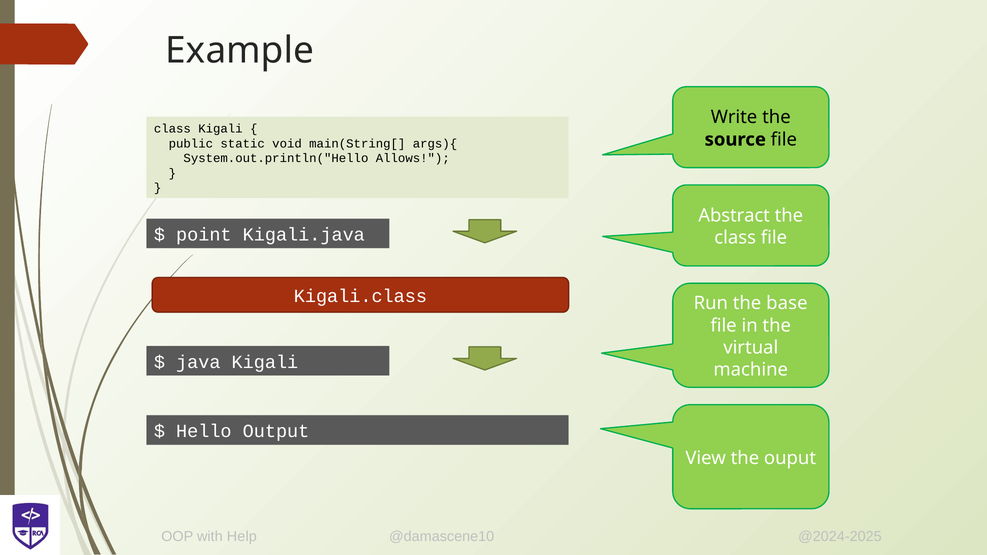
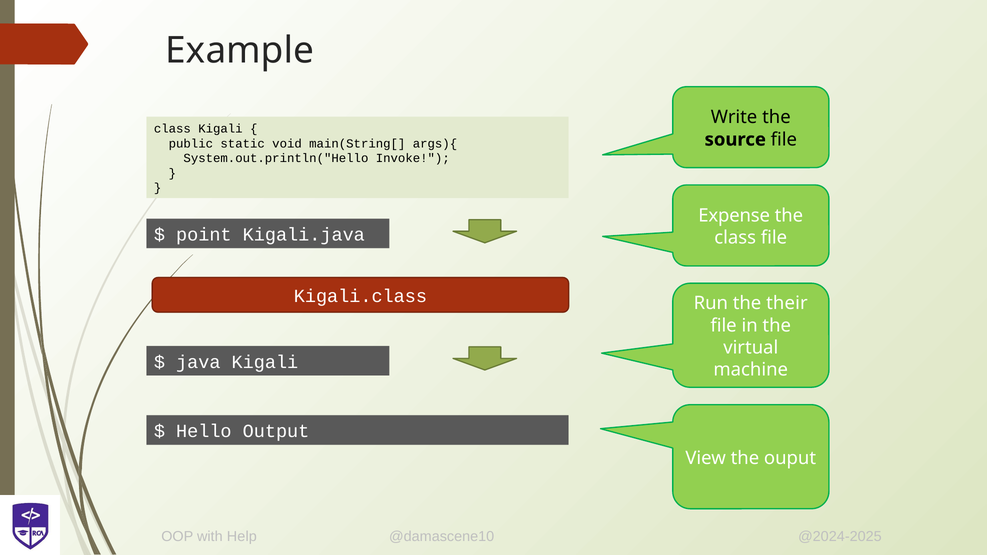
Allows: Allows -> Invoke (413, 158)
Abstract: Abstract -> Expense (734, 216)
base: base -> their (787, 303)
